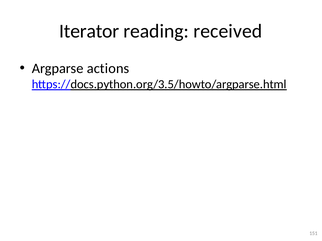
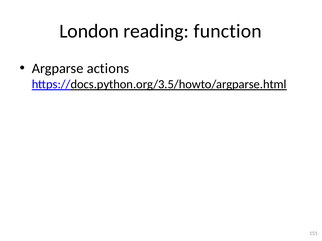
Iterator: Iterator -> London (89, 31)
received: received -> function (228, 31)
